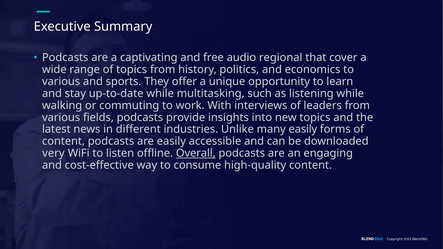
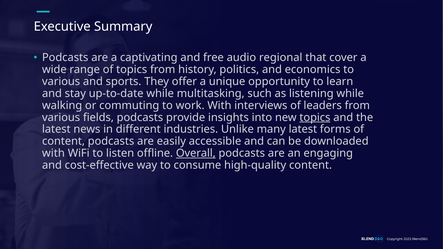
topics underline: none -> present (315, 117)
many easily: easily -> latest (303, 129)
very: very -> with (53, 153)
